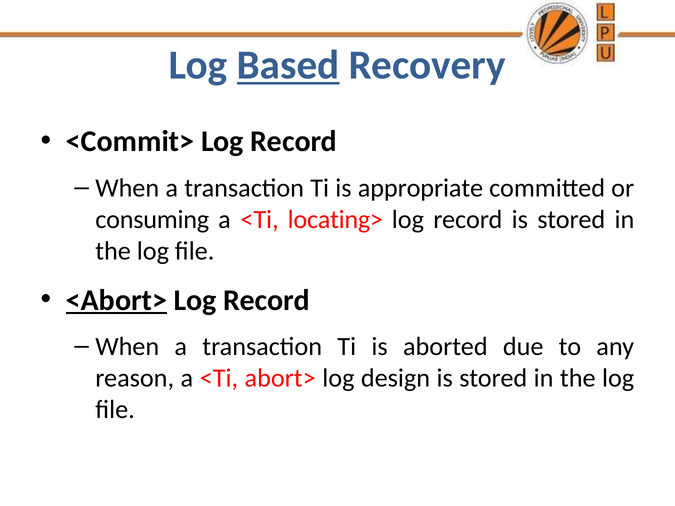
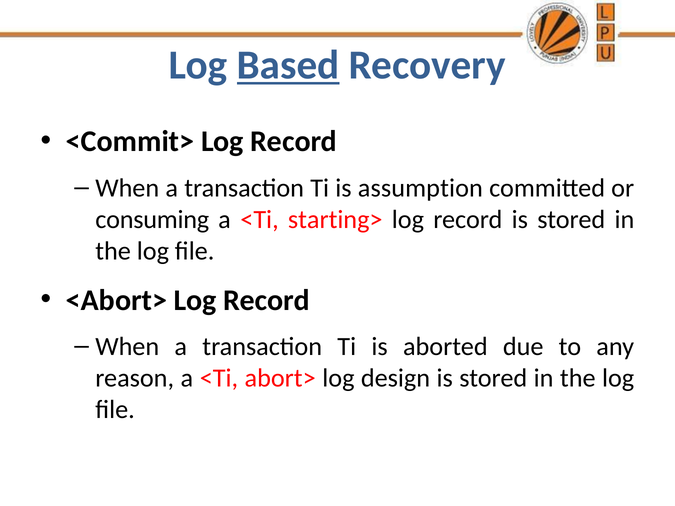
appropriate: appropriate -> assumption (420, 188)
locating>: locating> -> starting> (335, 220)
<Abort> underline: present -> none (116, 300)
